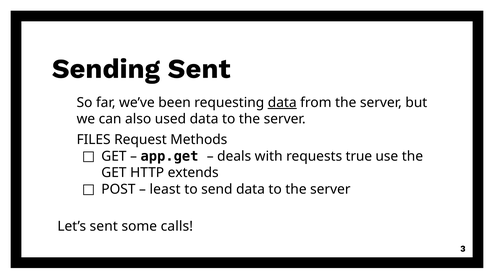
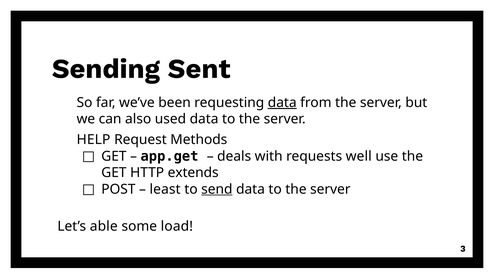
FILES: FILES -> HELP (94, 140)
true: true -> well (359, 156)
send underline: none -> present (217, 189)
Let’s sent: sent -> able (104, 226)
calls: calls -> load (177, 226)
